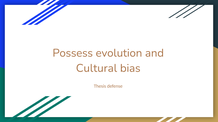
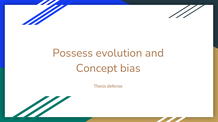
Cultural: Cultural -> Concept (97, 68)
